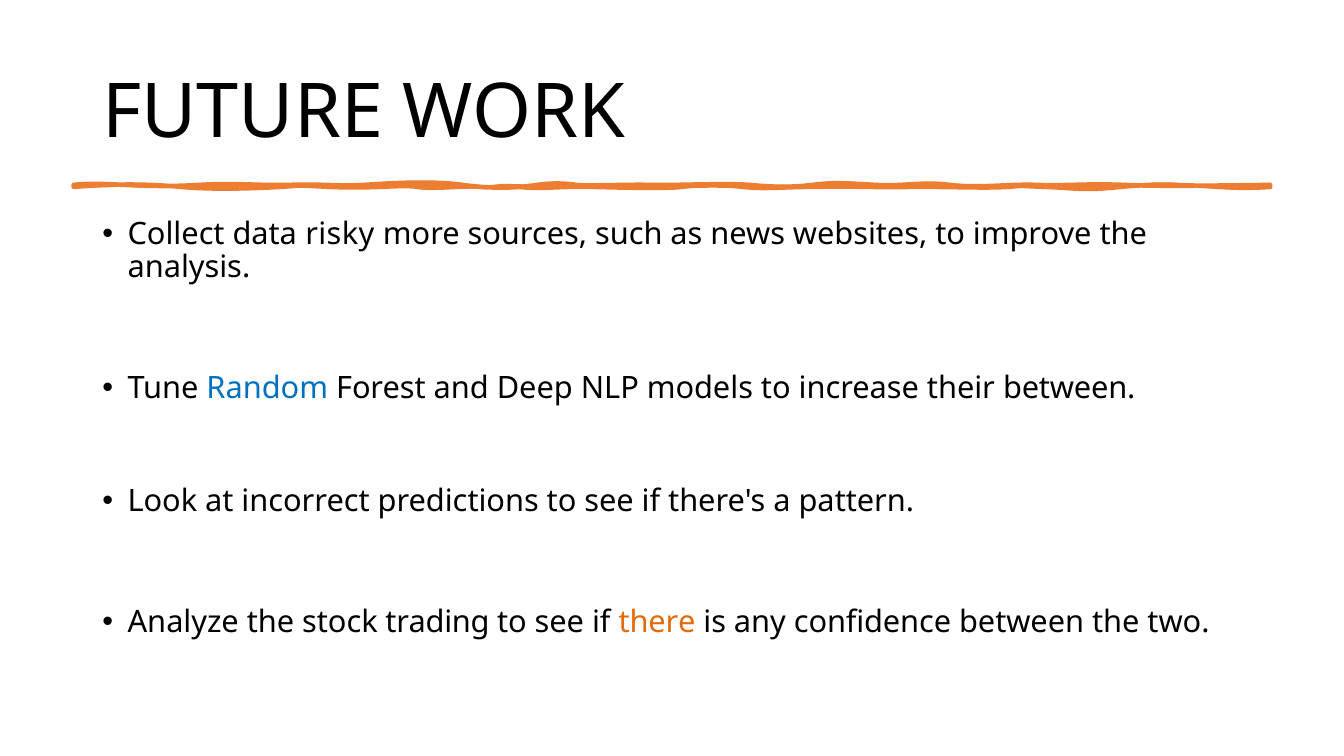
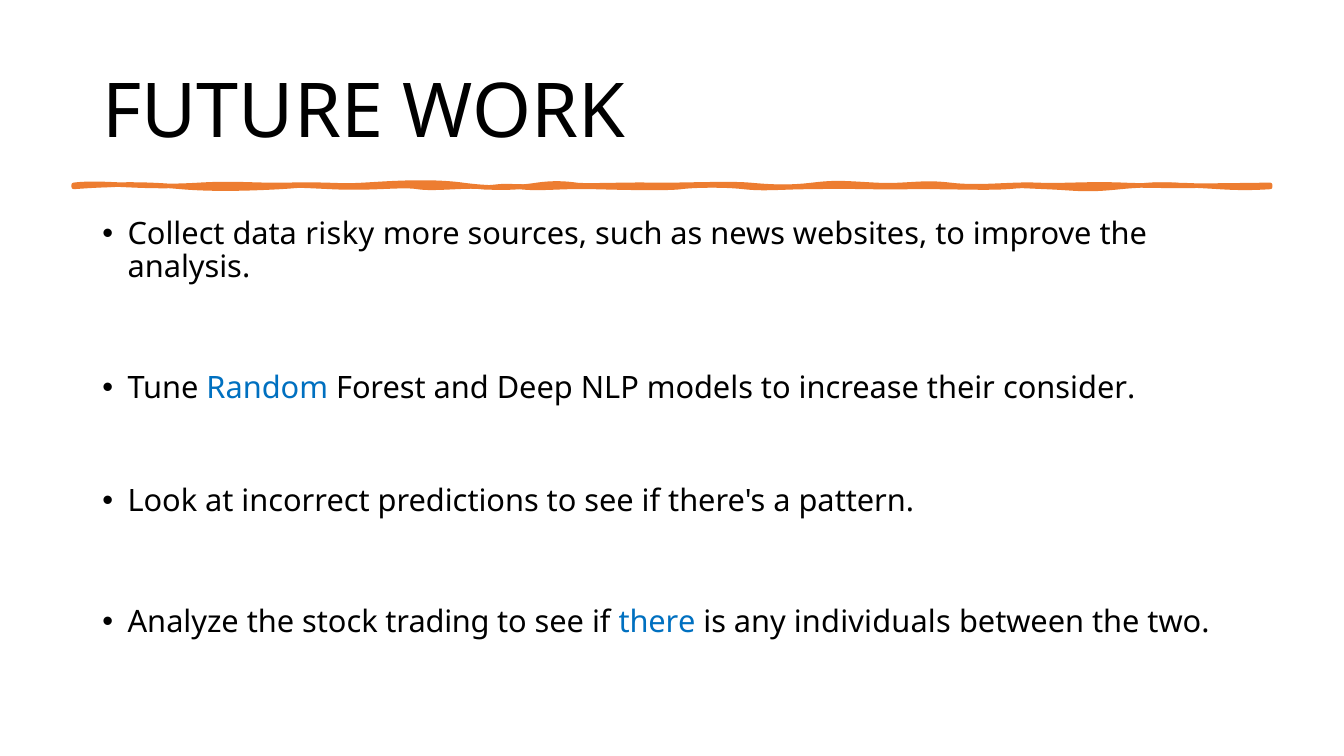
their between: between -> consider (1069, 388)
there colour: orange -> blue (657, 622)
confidence: confidence -> individuals (872, 622)
